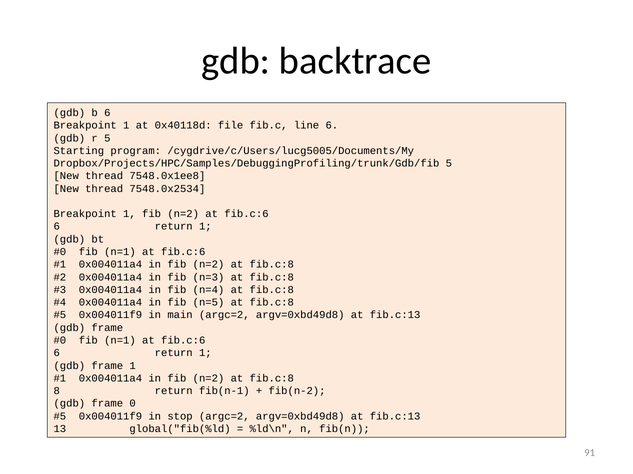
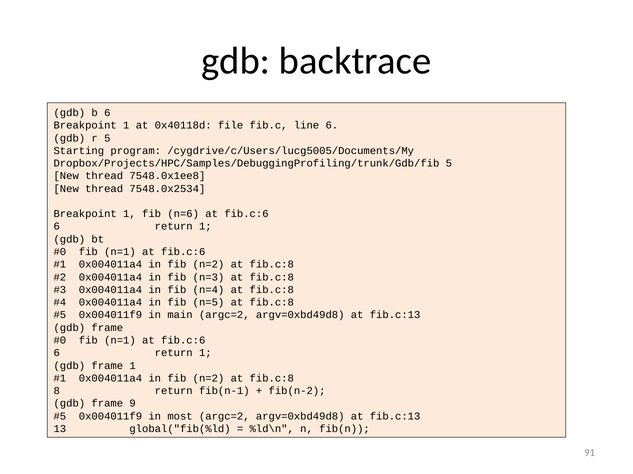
1 fib n=2: n=2 -> n=6 (183, 214)
0: 0 -> 9 (133, 404)
stop: stop -> most (180, 417)
